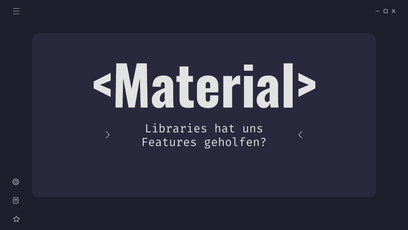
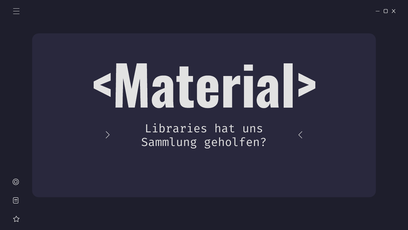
Features: Features -> Sammlung (169, 142)
